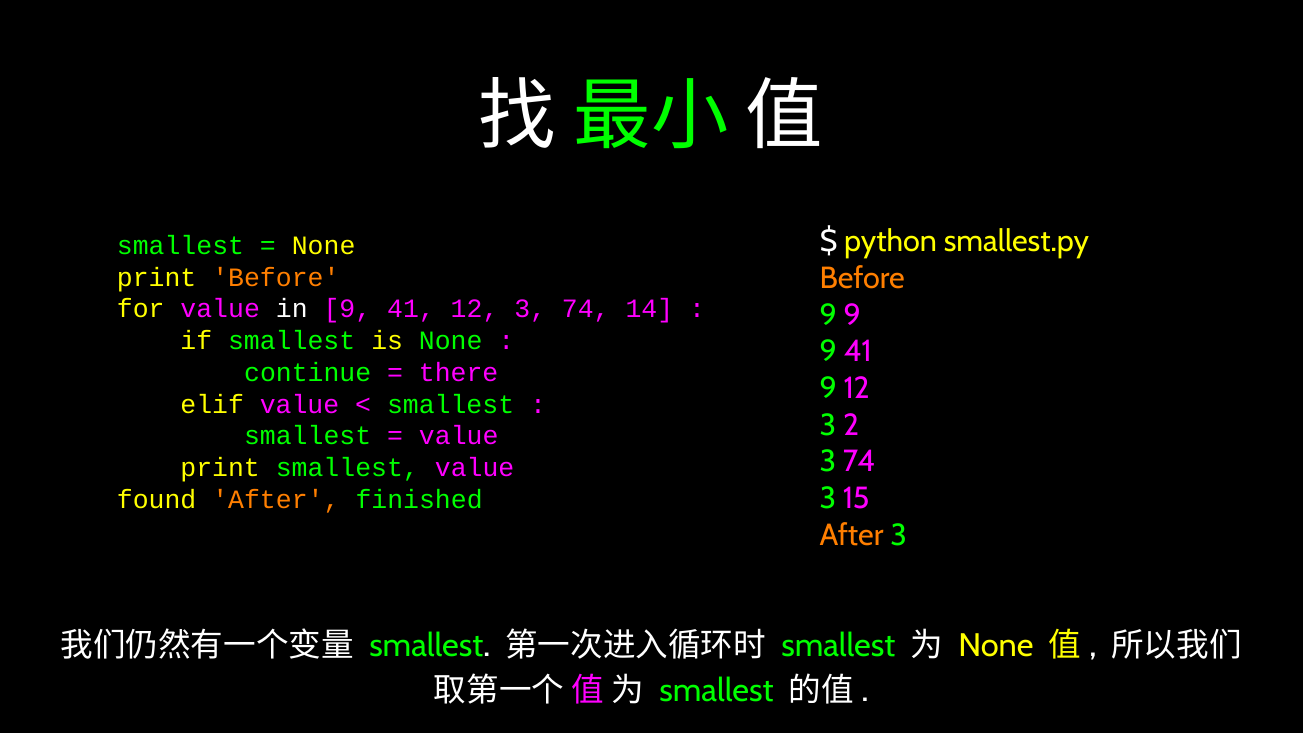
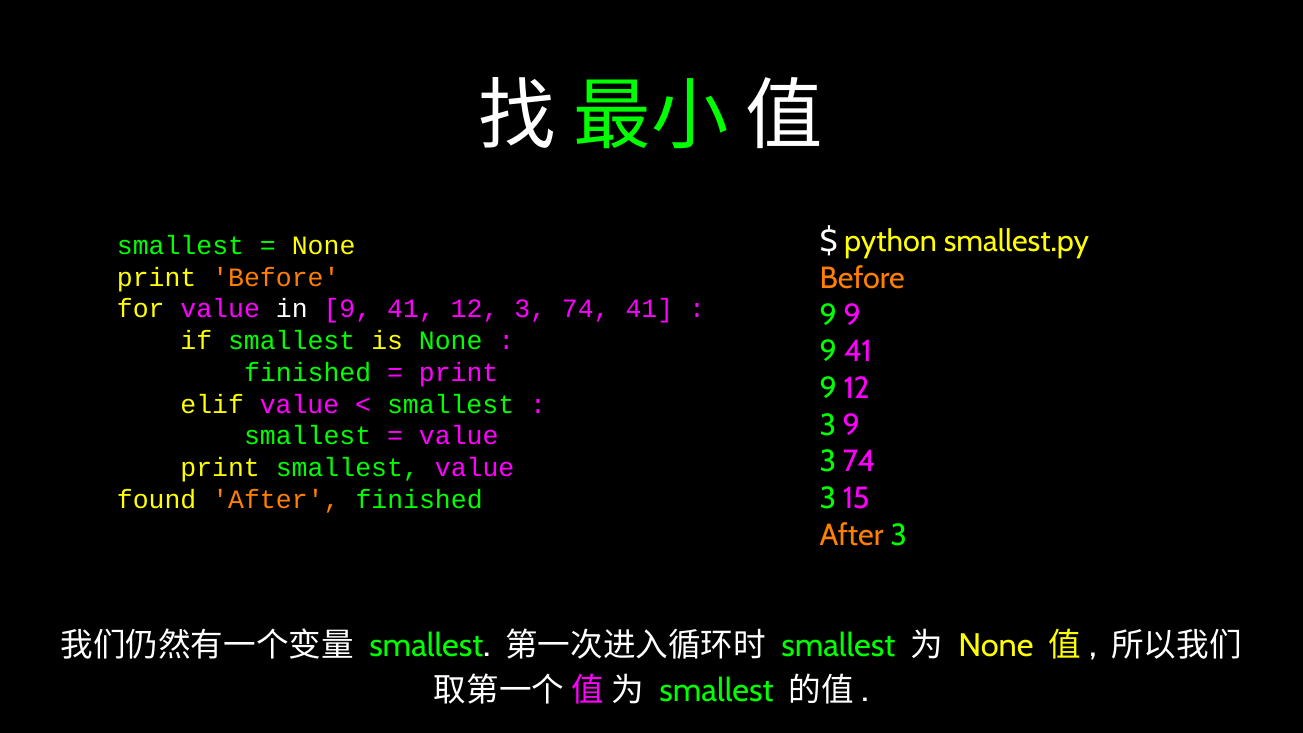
74 14: 14 -> 41 (649, 309)
continue: continue -> finished (308, 373)
there: there -> print (459, 373)
3 2: 2 -> 9 (851, 425)
